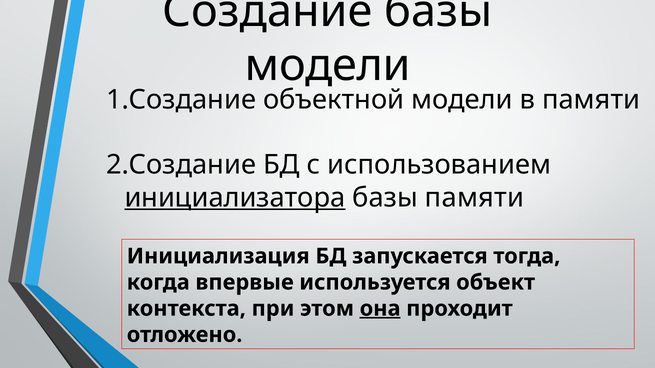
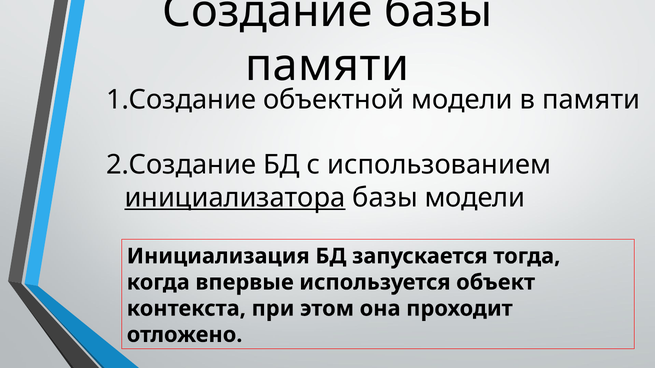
модели: модели -> памяти (327, 66)
базы памяти: памяти -> модели (475, 198)
она underline: present -> none (380, 309)
